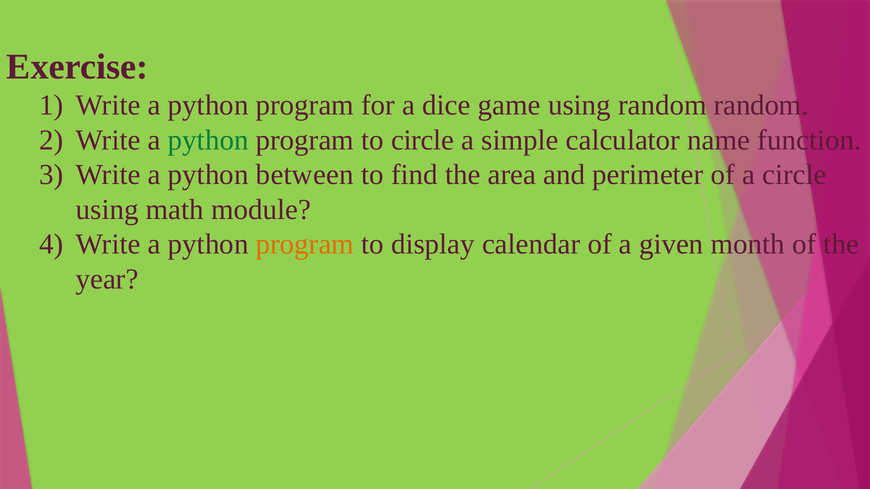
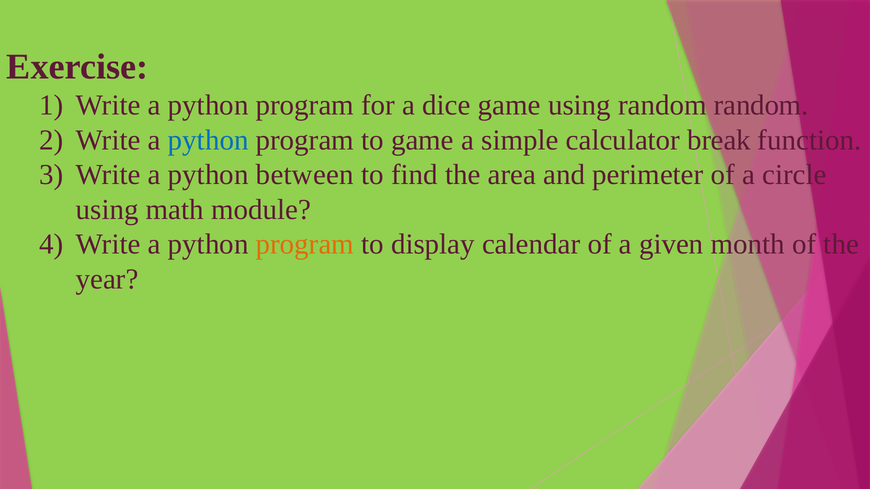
python colour: green -> blue (208, 140)
to circle: circle -> game (422, 140)
name: name -> break (719, 140)
